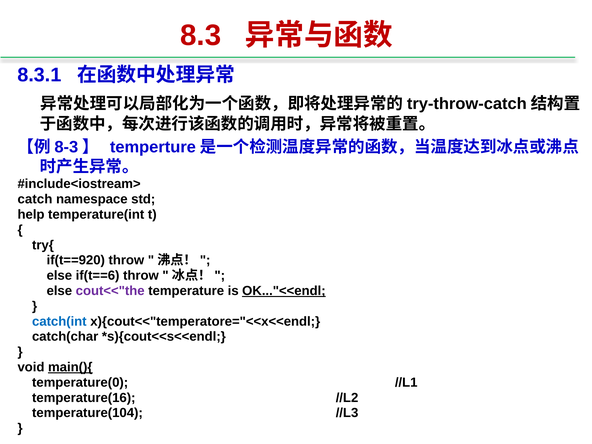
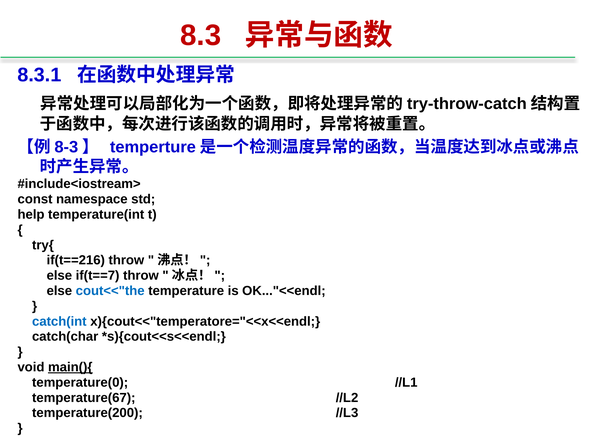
catch: catch -> const (35, 199)
if(t==920: if(t==920 -> if(t==216 (76, 260)
if(t==6: if(t==6 -> if(t==7 (98, 276)
cout<<"the colour: purple -> blue (110, 291)
OK..."<<endl underline: present -> none (284, 291)
temperature(16: temperature(16 -> temperature(67 (84, 398)
temperature(104: temperature(104 -> temperature(200 (87, 413)
